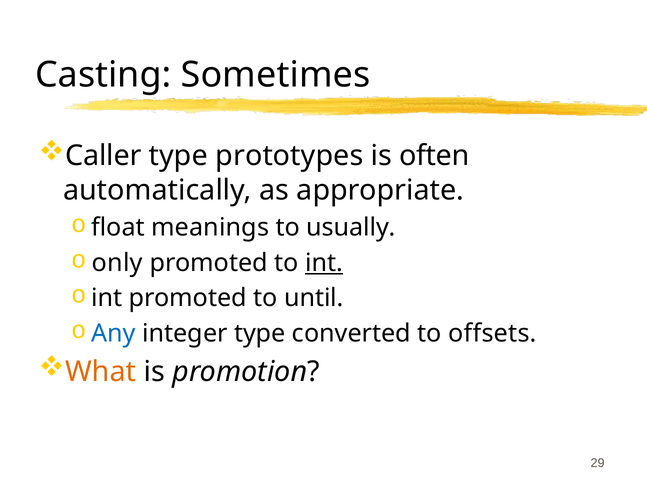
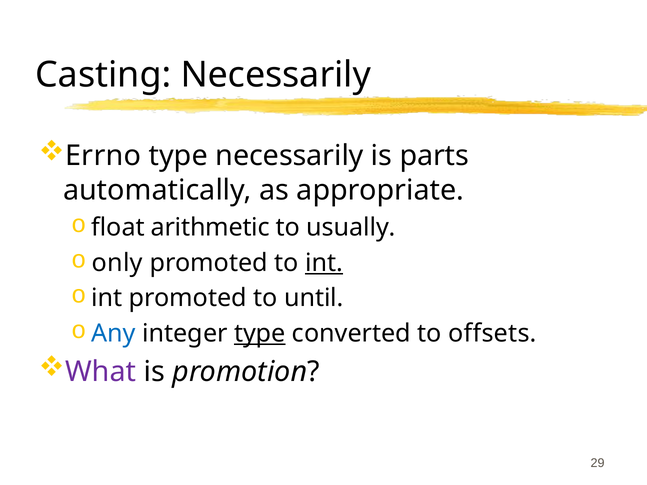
Casting Sometimes: Sometimes -> Necessarily (276, 75)
Caller: Caller -> Errno (103, 156)
type prototypes: prototypes -> necessarily (289, 156)
often: often -> parts (434, 156)
meanings: meanings -> arithmetic (210, 228)
type underline: none -> present (260, 333)
What colour: orange -> purple (101, 372)
